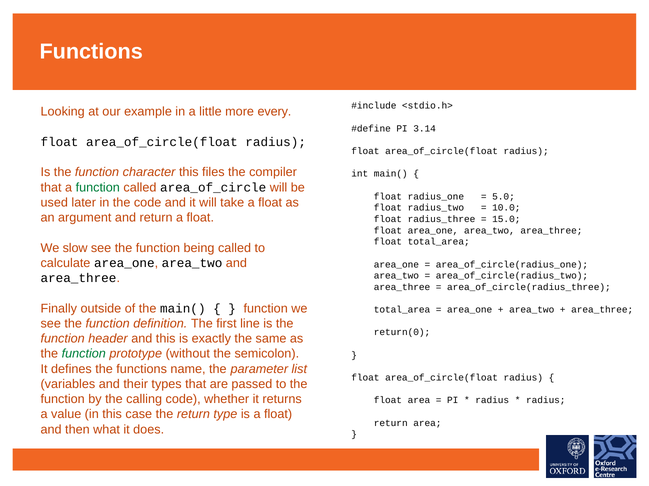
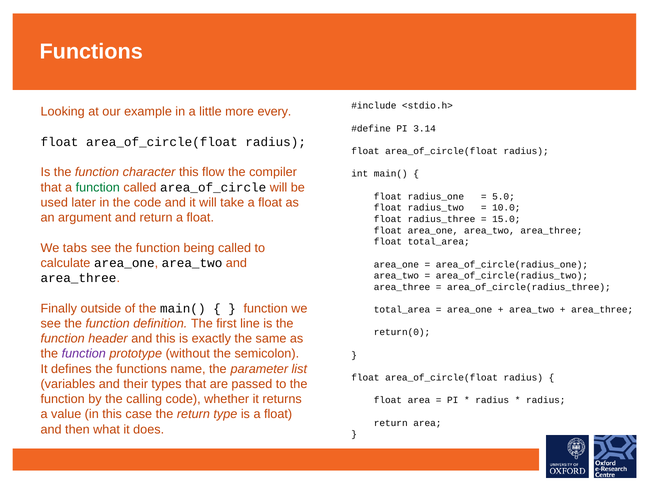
files: files -> flow (213, 172)
slow: slow -> tabs (75, 248)
function colour: green -> purple (84, 354)
